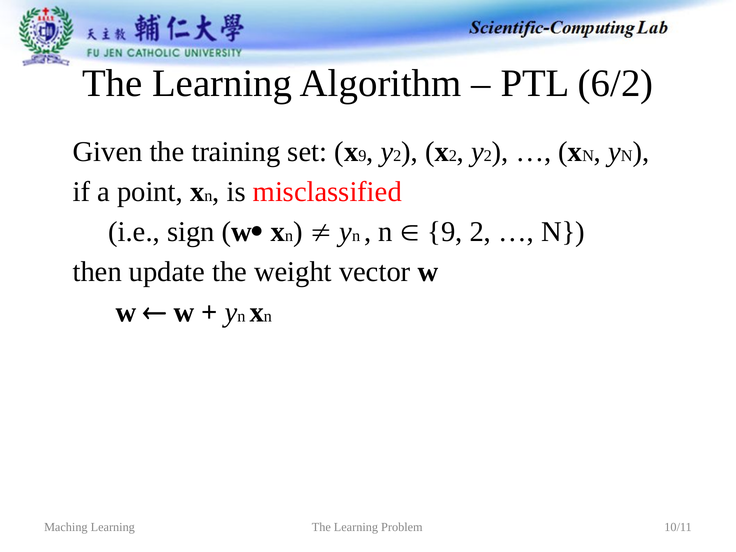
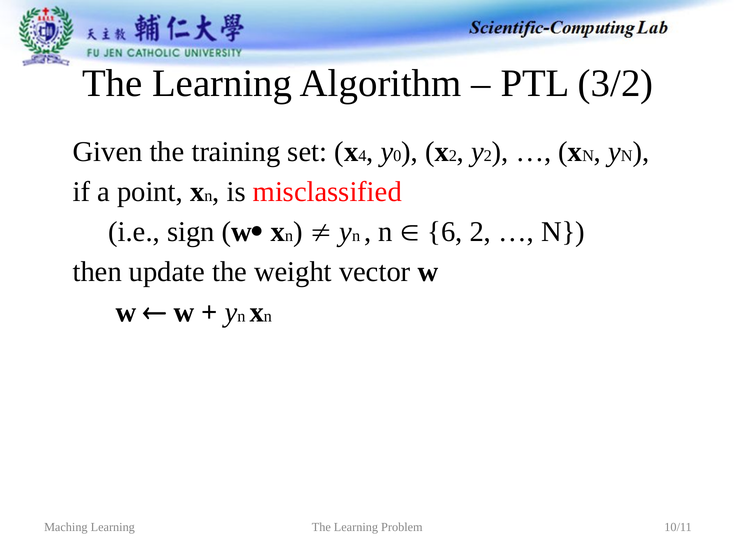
6/2: 6/2 -> 3/2 (616, 83)
9: 9 -> 4 (362, 156)
2: 2 -> 0 (397, 156)
9: 9 -> 6 (445, 232)
